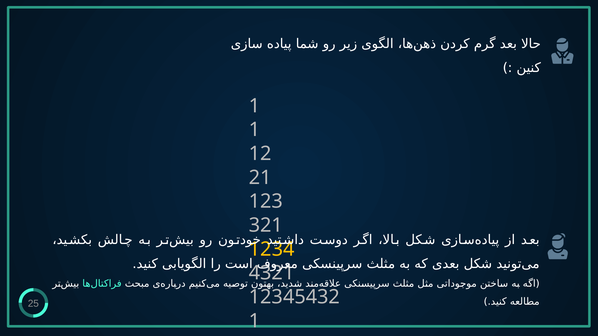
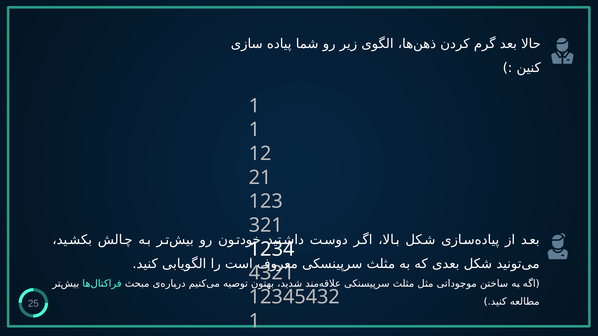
1234 colour: yellow -> white (272, 249)
